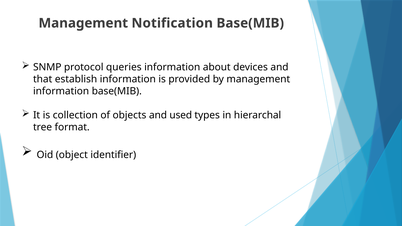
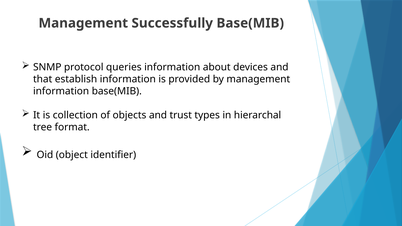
Notification: Notification -> Successfully (172, 23)
used: used -> trust (181, 115)
